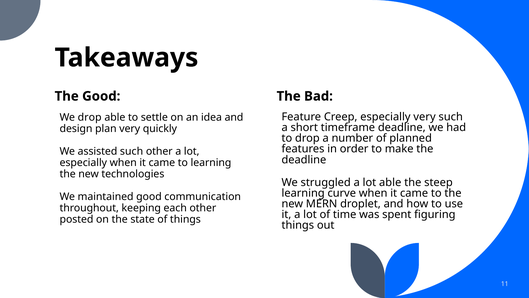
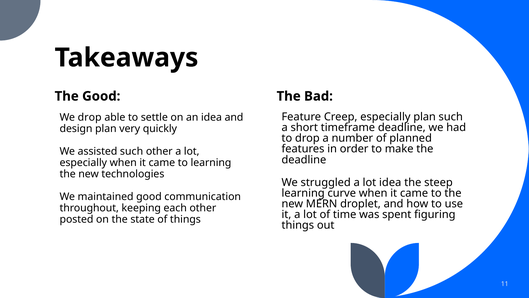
especially very: very -> plan (425, 117)
lot able: able -> idea (390, 182)
